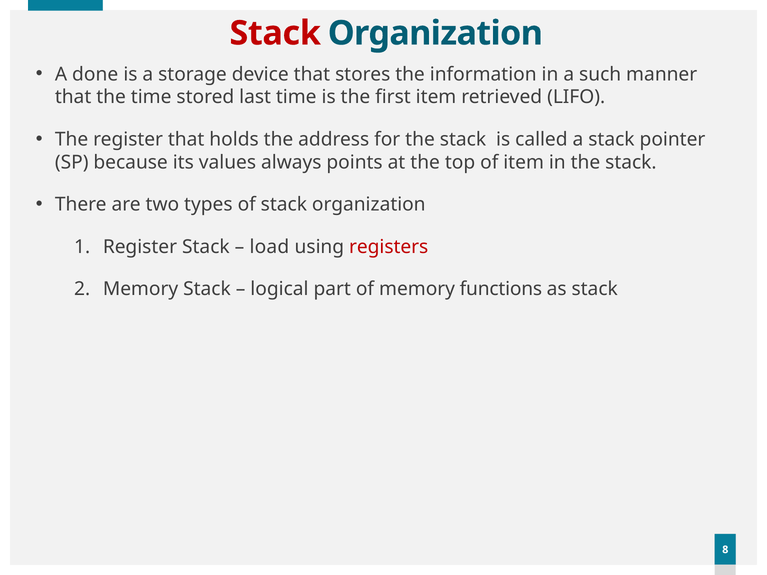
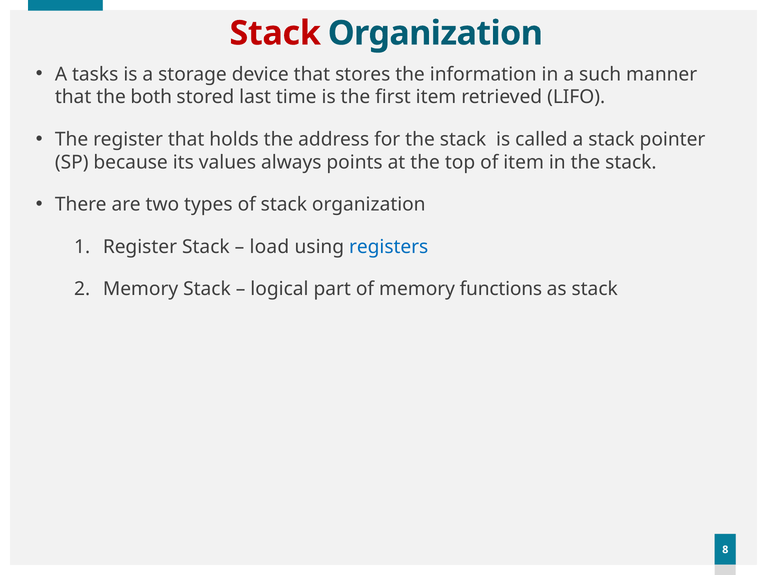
done: done -> tasks (95, 74)
the time: time -> both (151, 97)
registers colour: red -> blue (389, 247)
